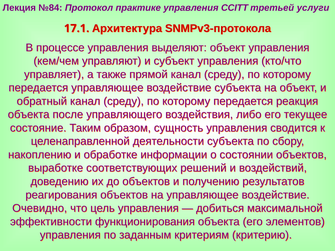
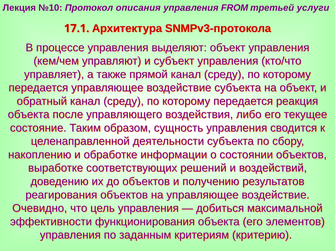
№84: №84 -> №10 (50, 8)
практике: практике -> описания (138, 8)
ССITT: ССITT -> FROM (235, 8)
